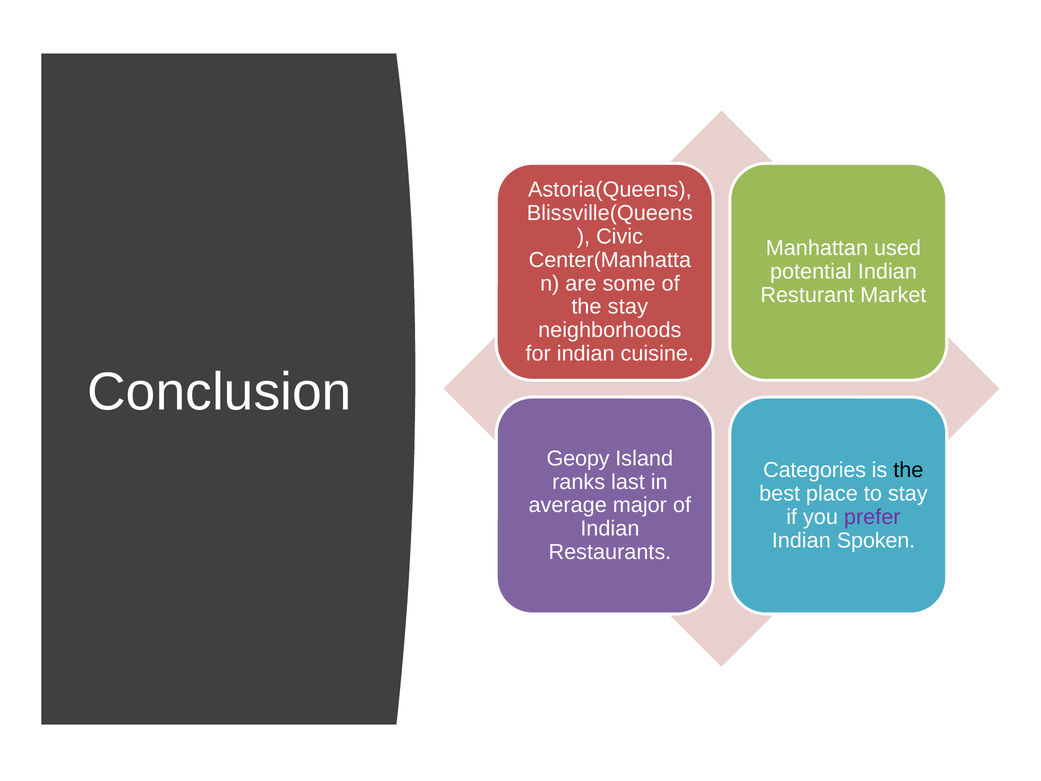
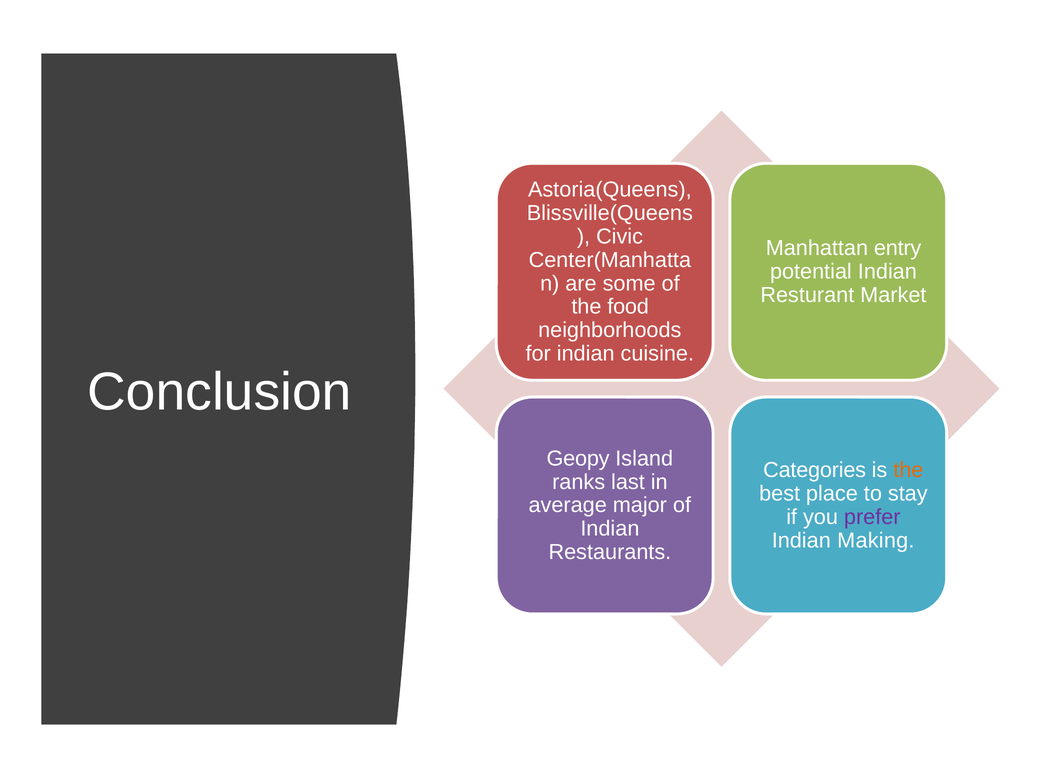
used: used -> entry (898, 248)
the stay: stay -> food (628, 307)
the colour: black -> orange (908, 470)
Spoken: Spoken -> Making (876, 540)
